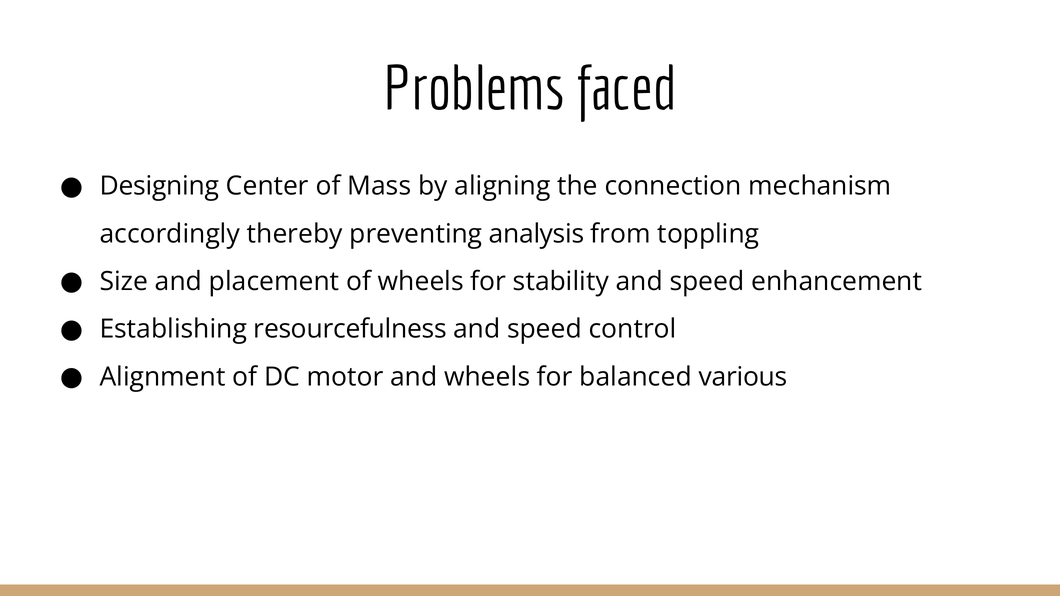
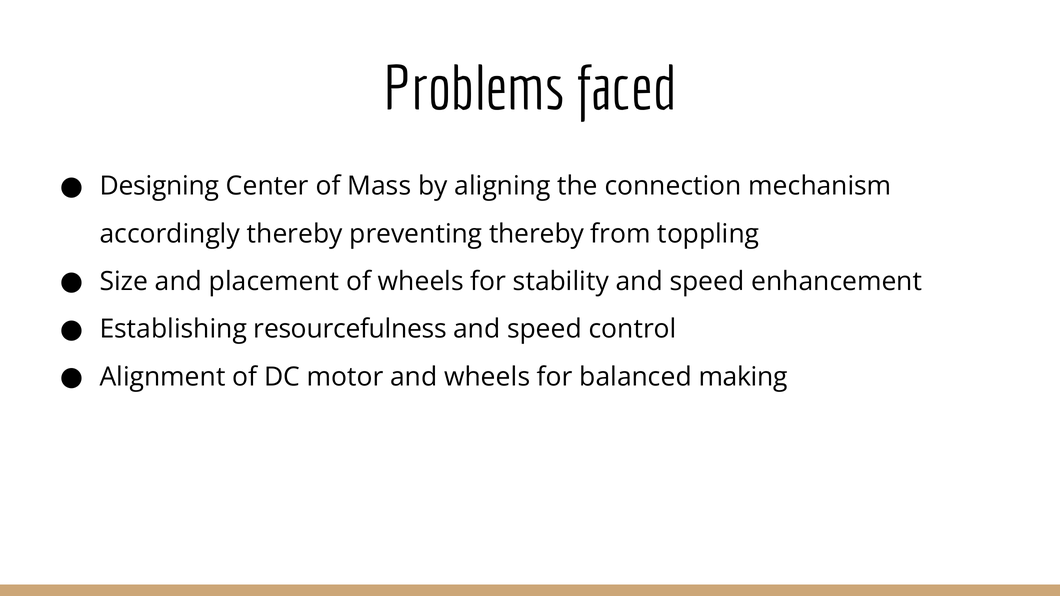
preventing analysis: analysis -> thereby (536, 234)
various: various -> making (743, 377)
